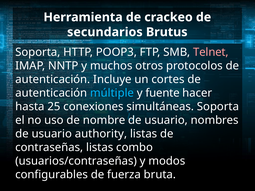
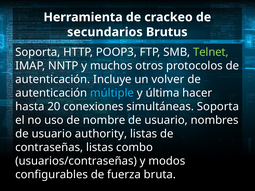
Telnet colour: pink -> light green (211, 52)
cortes: cortes -> volver (168, 79)
fuente: fuente -> última (163, 93)
25: 25 -> 20 (54, 107)
